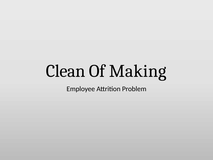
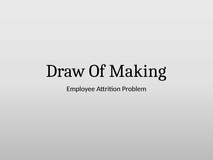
Clean: Clean -> Draw (66, 71)
